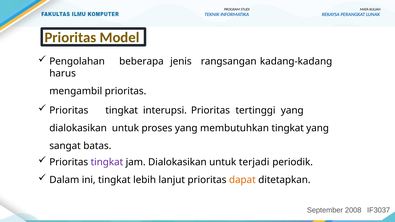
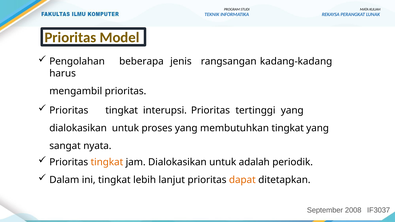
batas: batas -> nyata (97, 146)
tingkat colour: purple -> orange (107, 162)
terjadi: terjadi -> adalah (254, 162)
